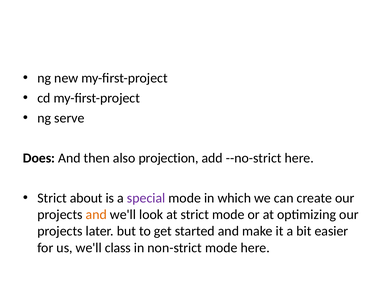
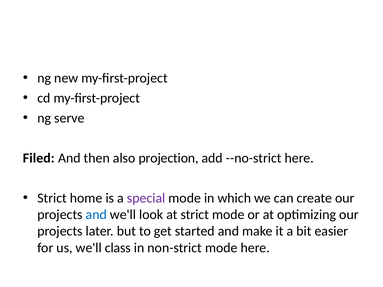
Does: Does -> Filed (39, 158)
about: about -> home (86, 198)
and colour: orange -> blue (96, 215)
